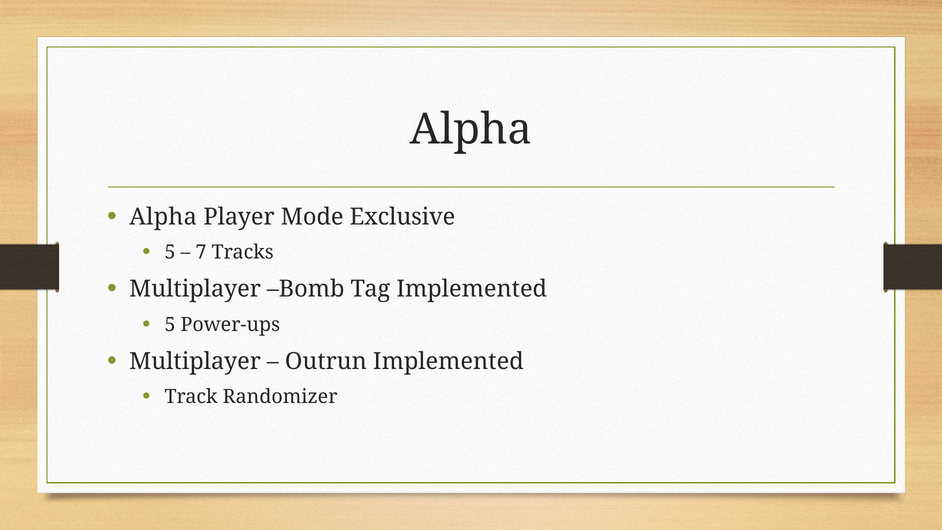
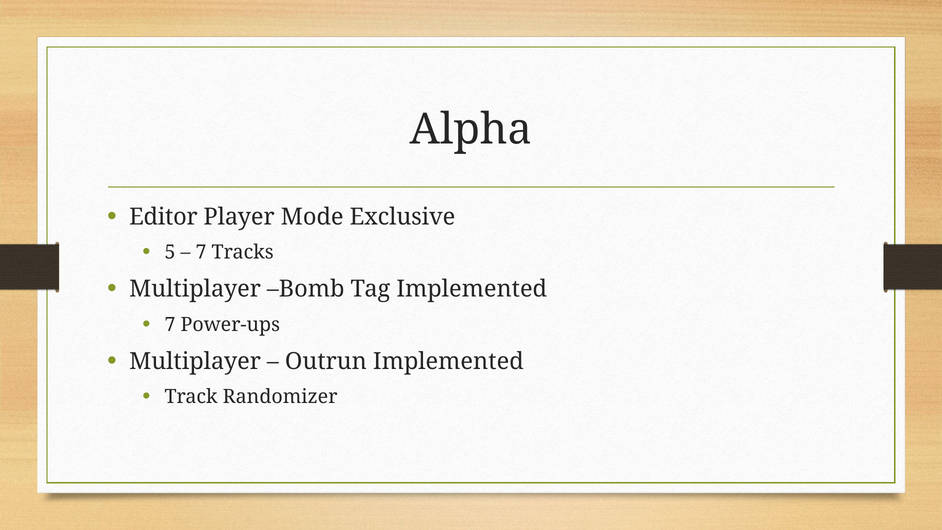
Alpha: Alpha -> Editor (163, 217)
5: 5 -> 7 (170, 325)
